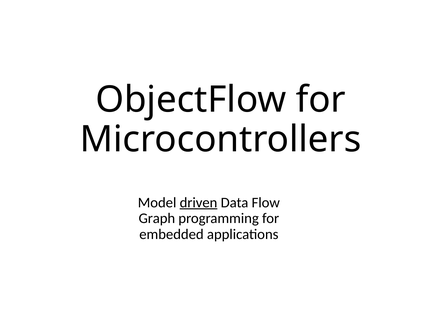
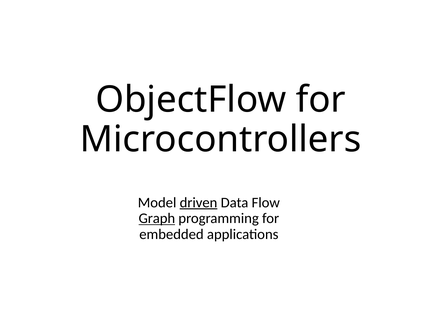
Graph underline: none -> present (157, 218)
